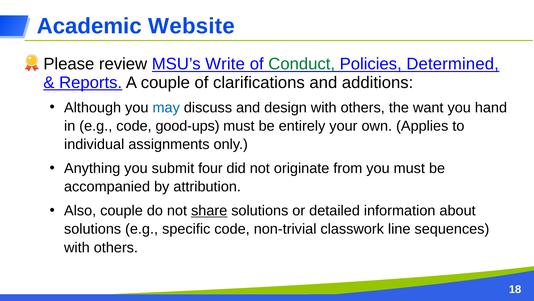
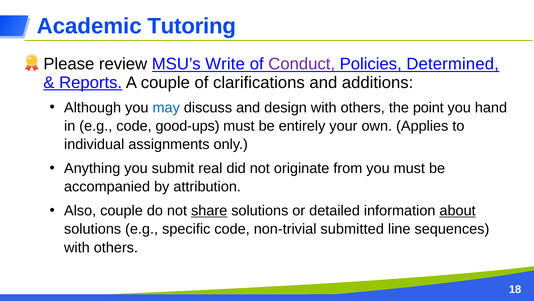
Website: Website -> Tutoring (192, 26)
Conduct colour: green -> purple (302, 64)
want: want -> point (428, 107)
four: four -> real (210, 168)
about underline: none -> present (458, 210)
classwork: classwork -> submitted (352, 229)
